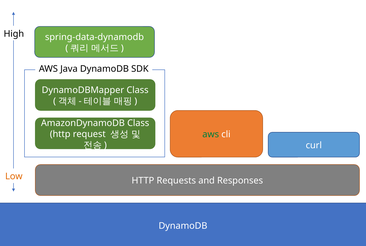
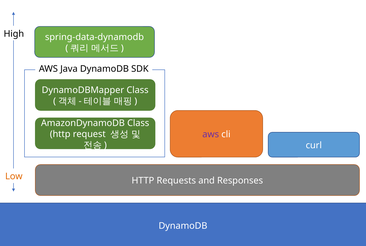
aws colour: green -> purple (211, 134)
